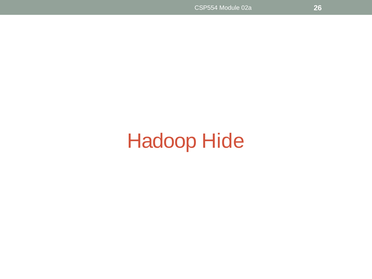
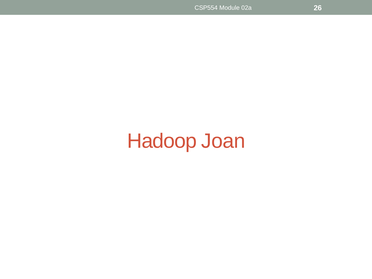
Hide: Hide -> Joan (223, 141)
